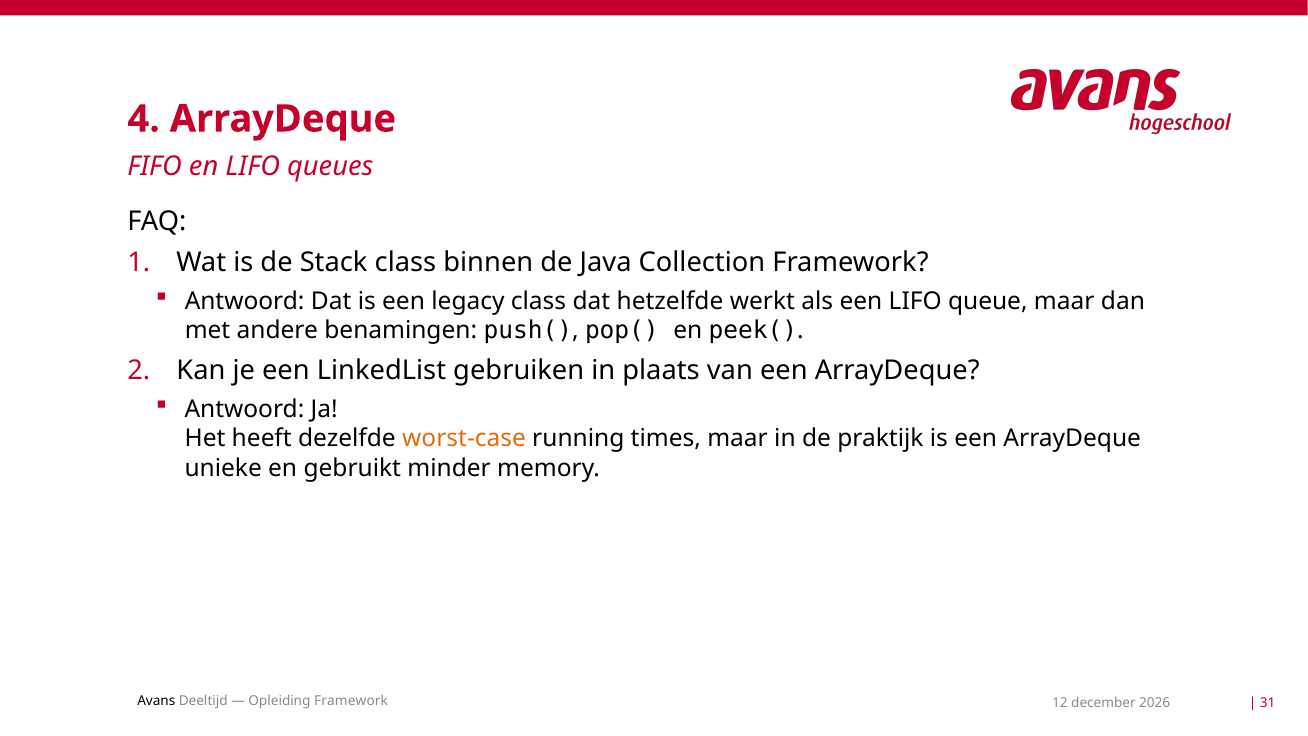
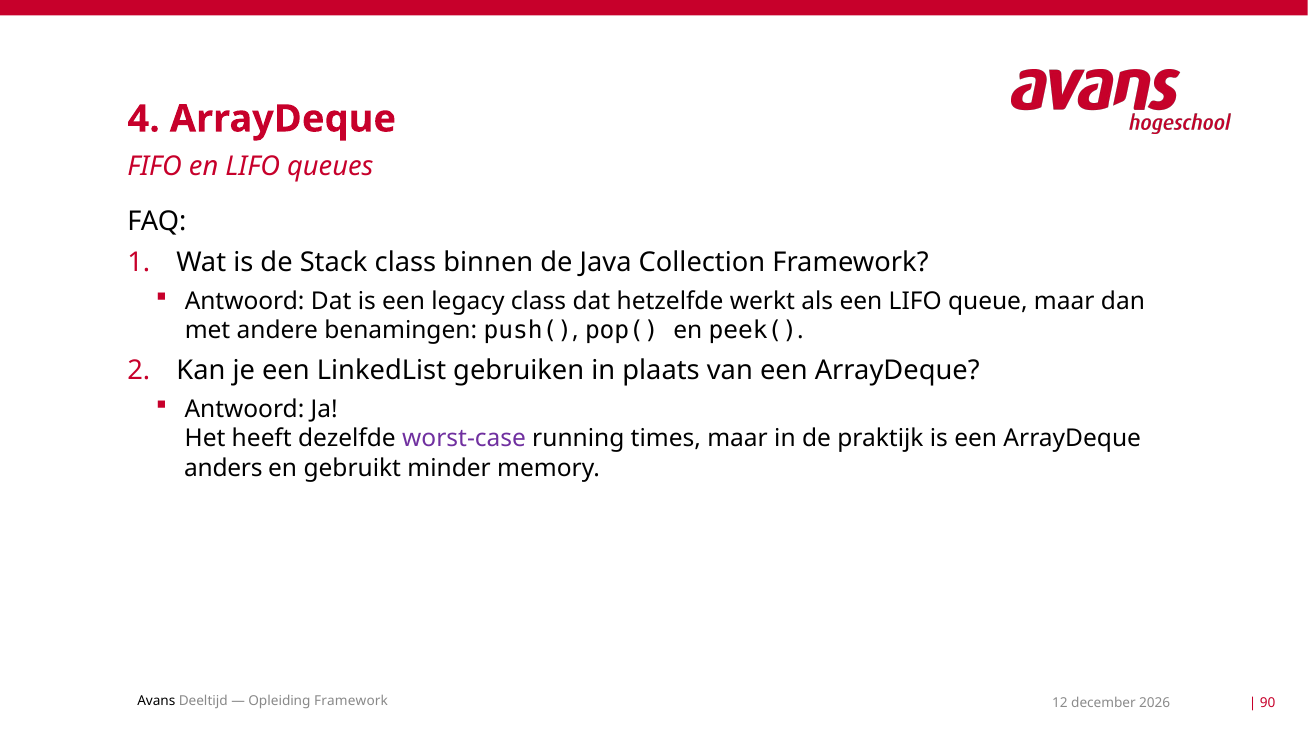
worst-case colour: orange -> purple (464, 438)
unieke: unieke -> anders (223, 468)
31: 31 -> 90 (1268, 702)
